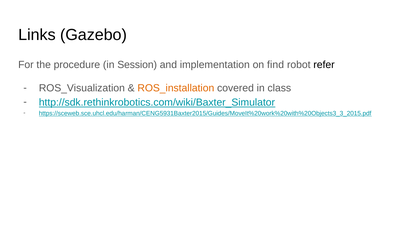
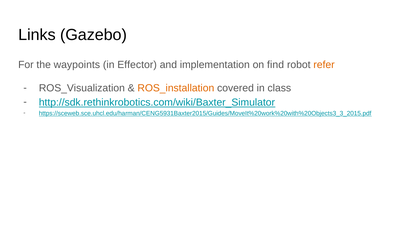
procedure: procedure -> waypoints (77, 65)
Session: Session -> Effector (137, 65)
refer colour: black -> orange (324, 65)
